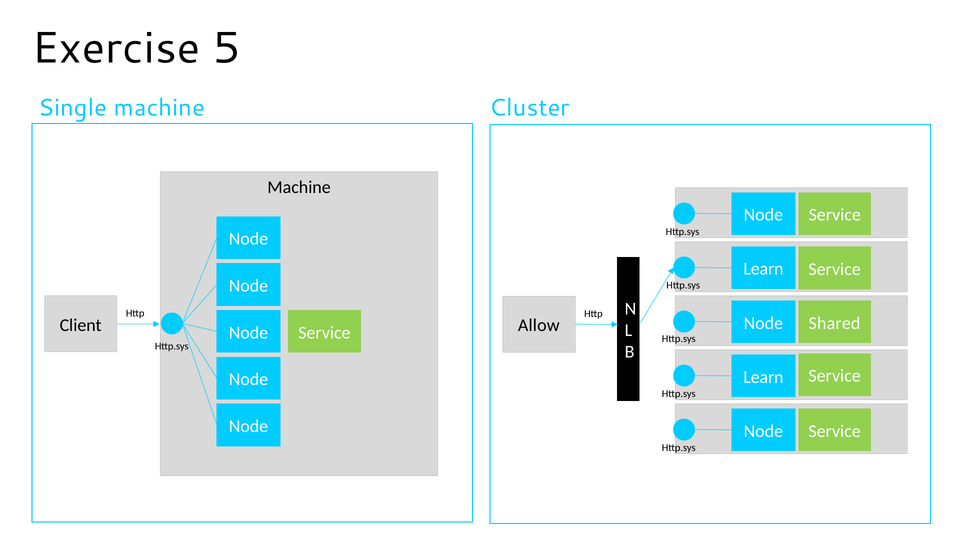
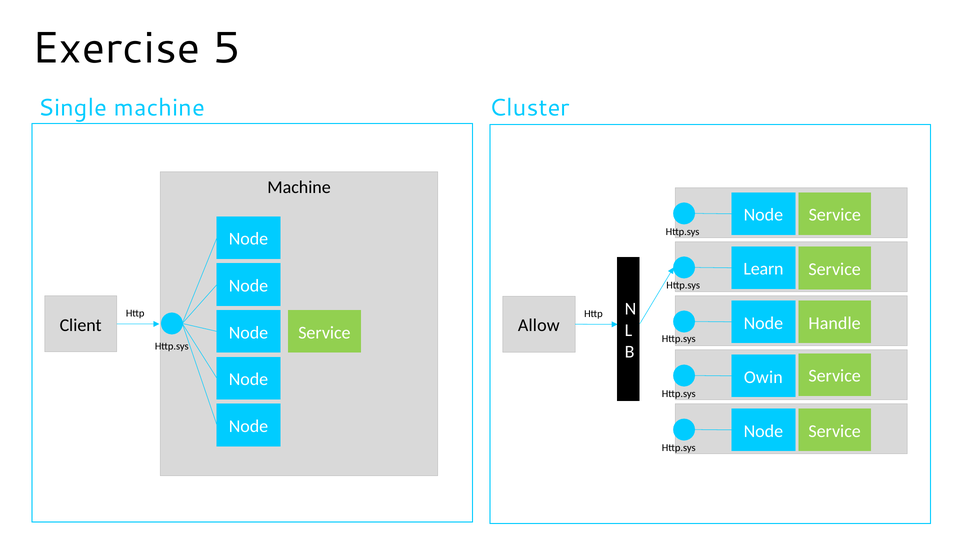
Shared: Shared -> Handle (835, 323)
Learn: Learn -> Owin (763, 377)
